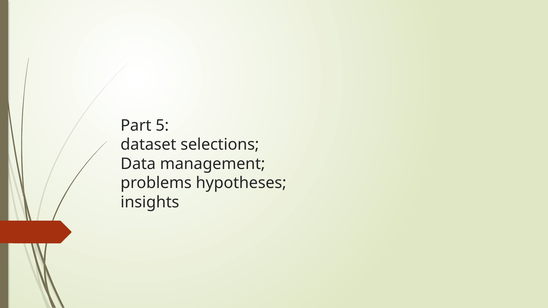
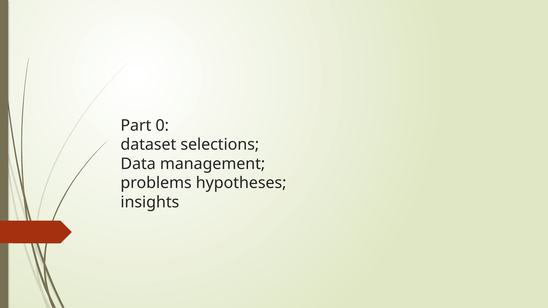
5: 5 -> 0 (162, 126)
